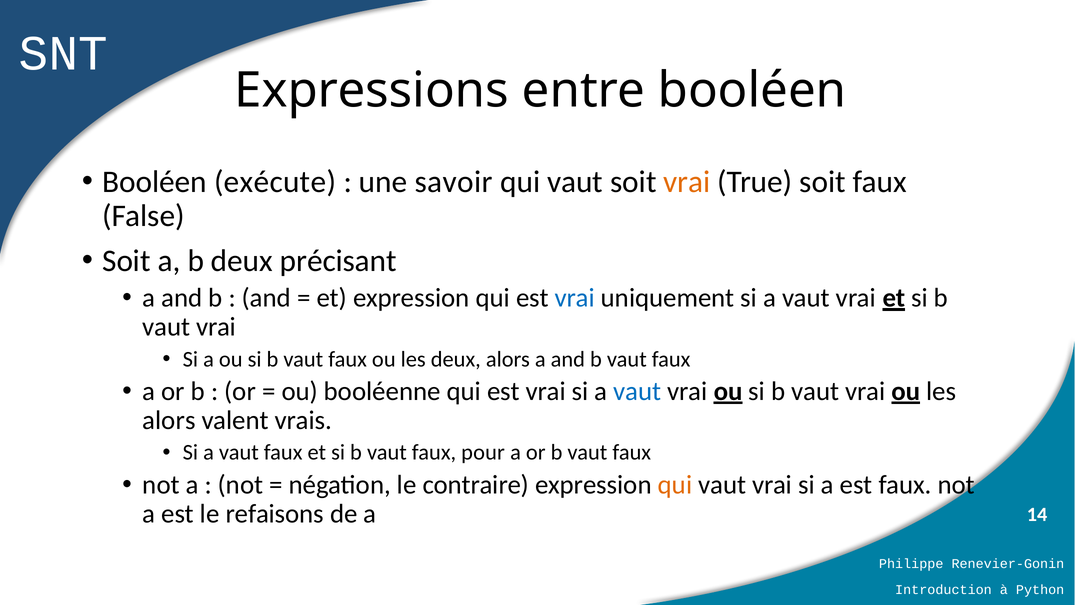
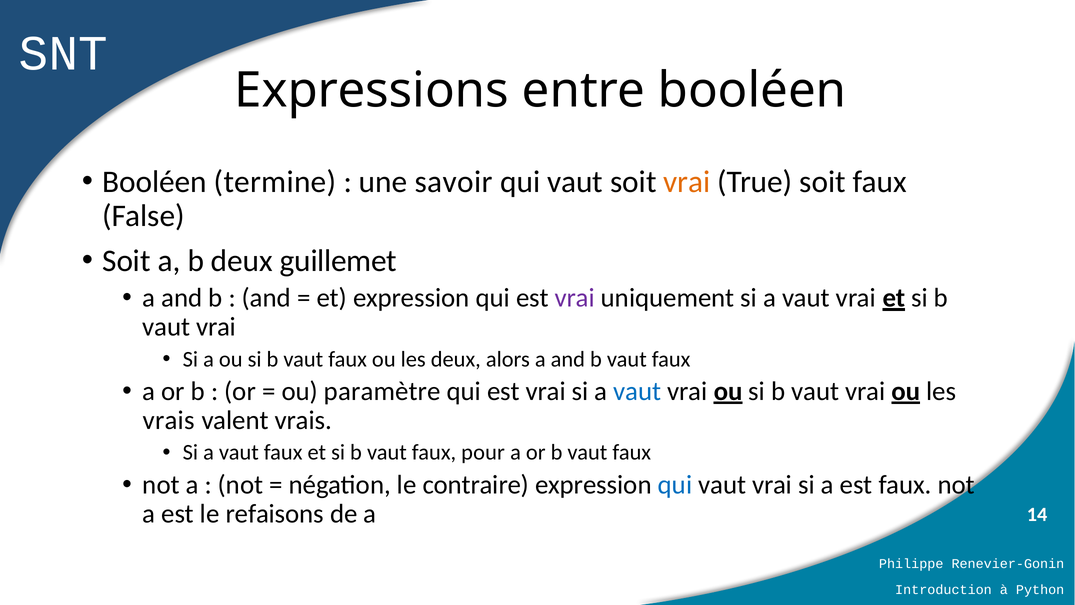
exécute: exécute -> termine (275, 182)
précisant: précisant -> guillemet (338, 261)
vrai colour: blue -> purple (575, 298)
booléenne: booléenne -> paramètre (382, 391)
alors: alors -> vrais (169, 420)
qui colour: orange -> blue (675, 485)
